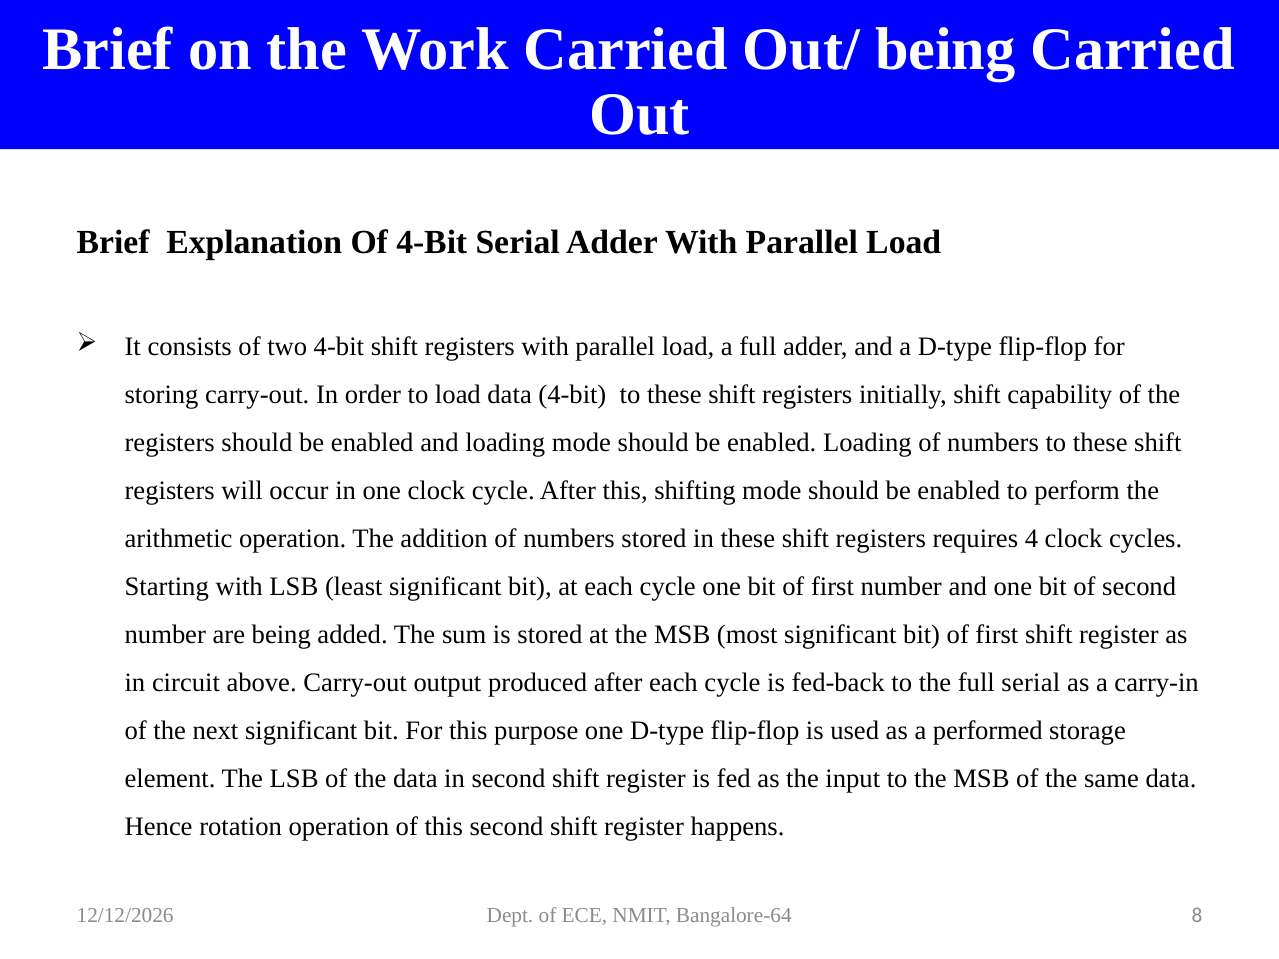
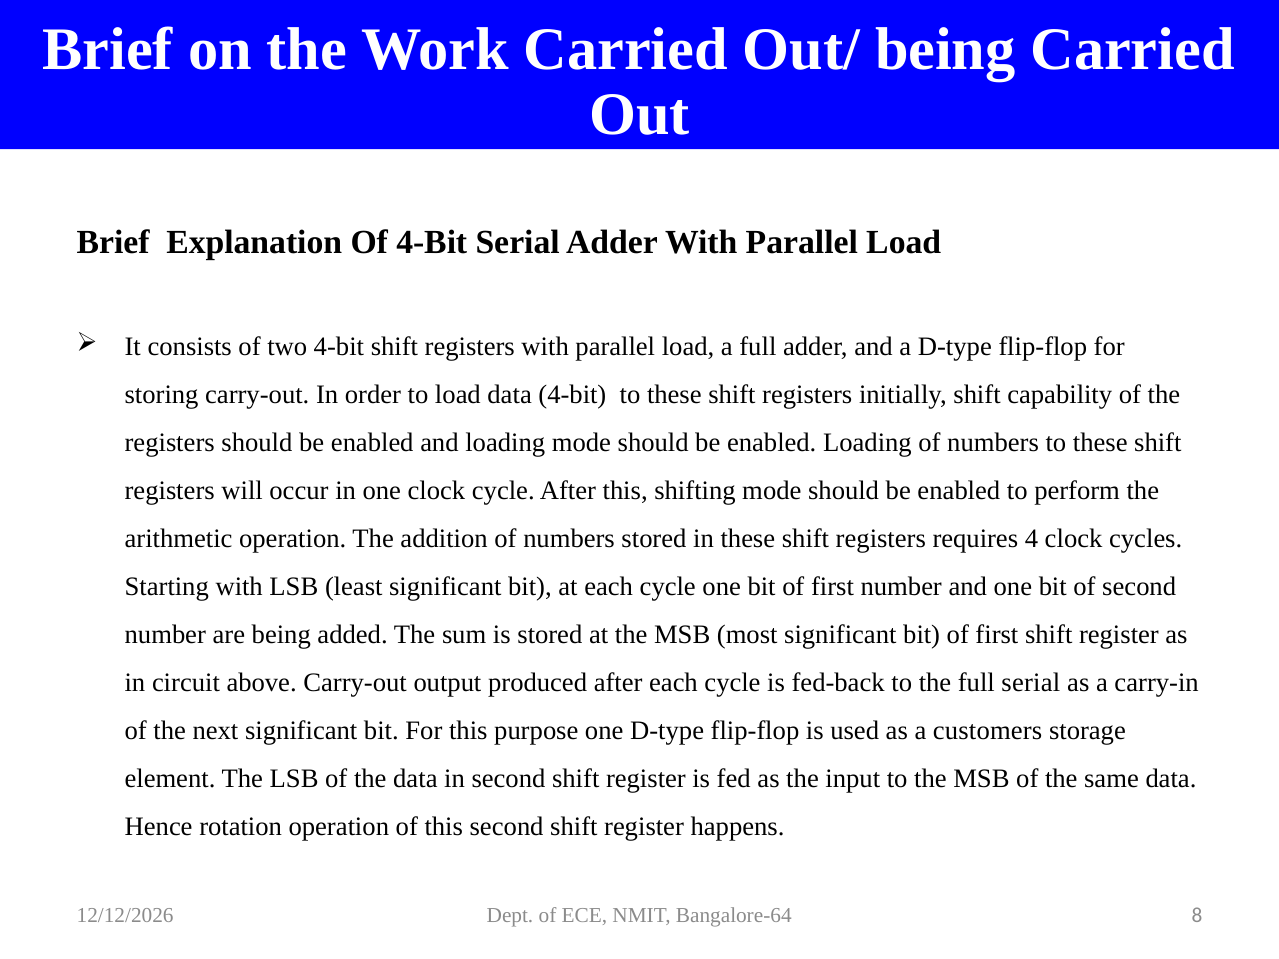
performed: performed -> customers (988, 731)
